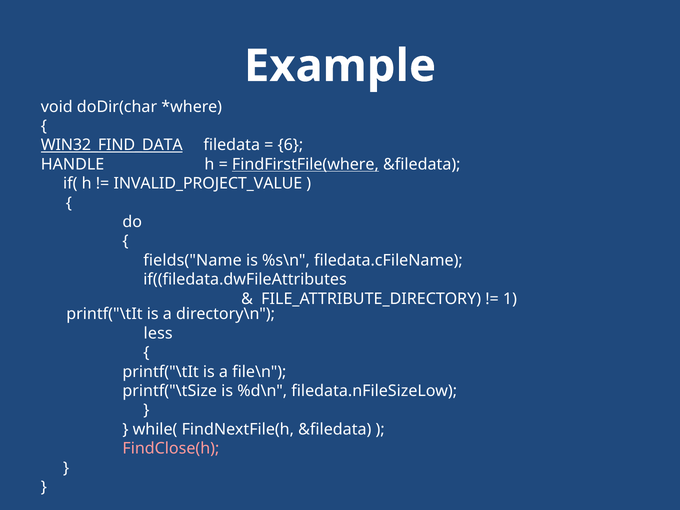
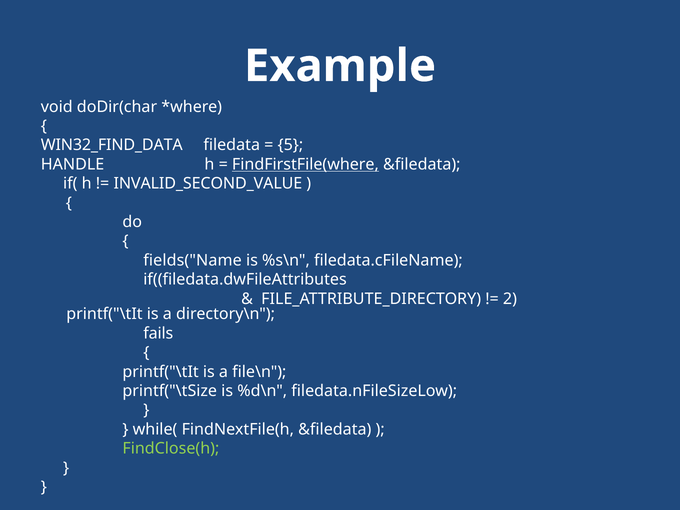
WIN32_FIND_DATA underline: present -> none (112, 145)
6: 6 -> 5 (290, 145)
INVALID_PROJECT_VALUE: INVALID_PROJECT_VALUE -> INVALID_SECOND_VALUE (208, 184)
1: 1 -> 2 (510, 299)
less: less -> fails (158, 333)
FindClose(h colour: pink -> light green (171, 449)
